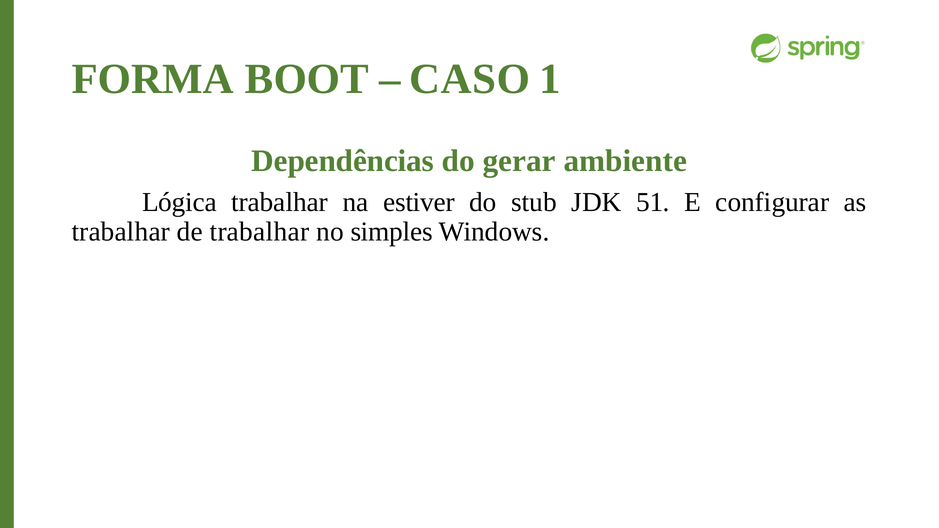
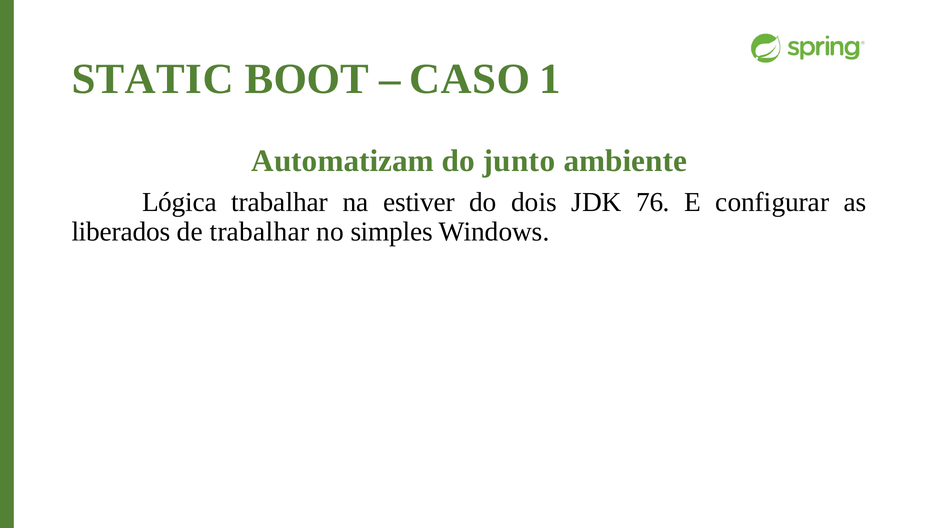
FORMA: FORMA -> STATIC (153, 79)
Dependências: Dependências -> Automatizam (343, 161)
gerar: gerar -> junto (519, 161)
stub: stub -> dois (534, 202)
51: 51 -> 76 (653, 202)
trabalhar: trabalhar -> liberados (121, 232)
